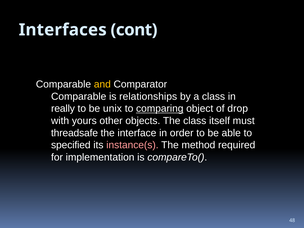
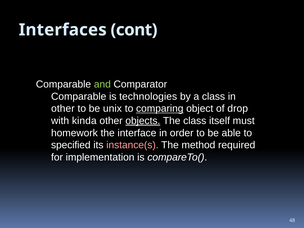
and colour: yellow -> light green (102, 84)
relationships: relationships -> technologies (148, 96)
really: really -> other (63, 109)
yours: yours -> kinda (84, 121)
objects underline: none -> present (143, 121)
threadsafe: threadsafe -> homework (74, 133)
